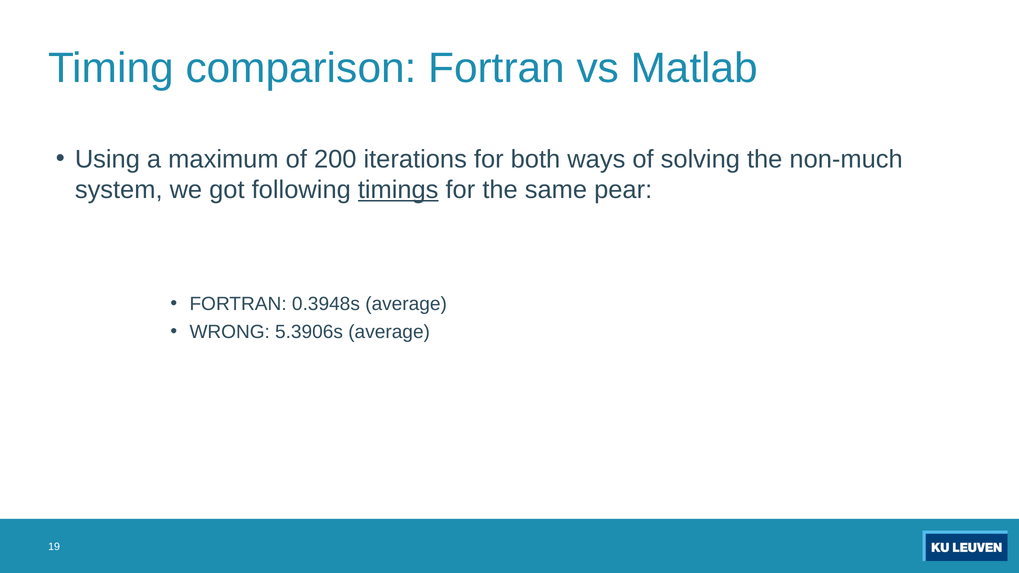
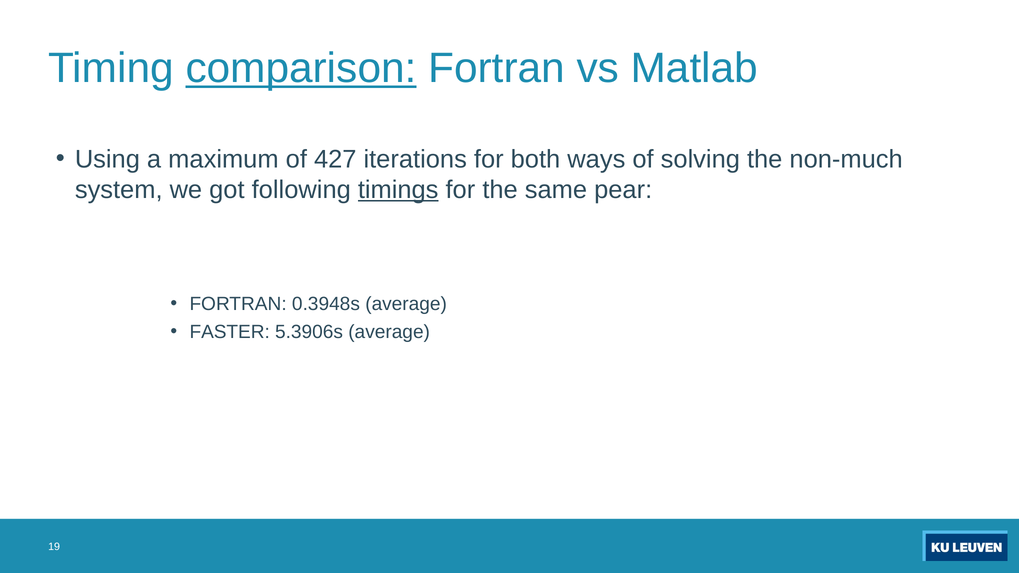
comparison underline: none -> present (301, 68)
200: 200 -> 427 (335, 159)
WRONG: WRONG -> FASTER (230, 332)
